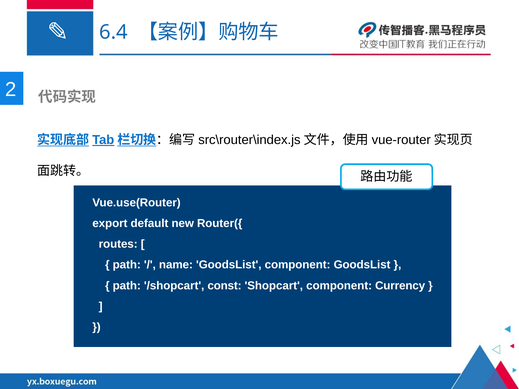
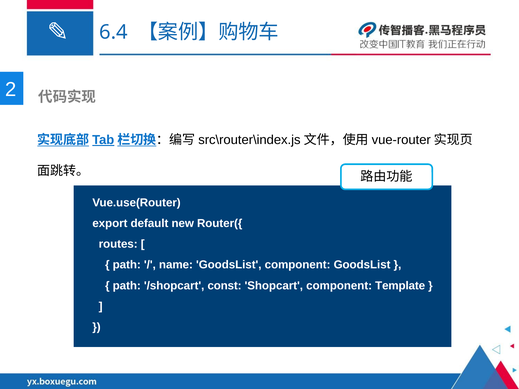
Currency: Currency -> Template (400, 286)
